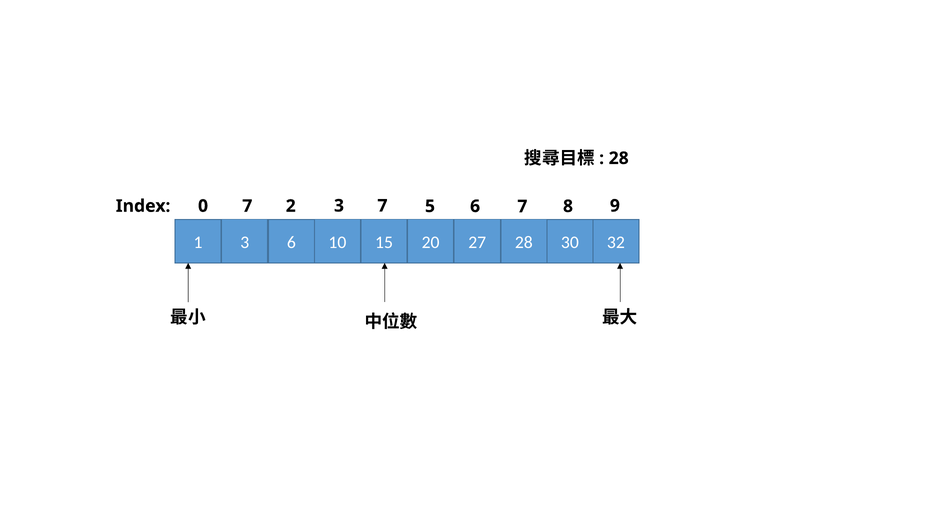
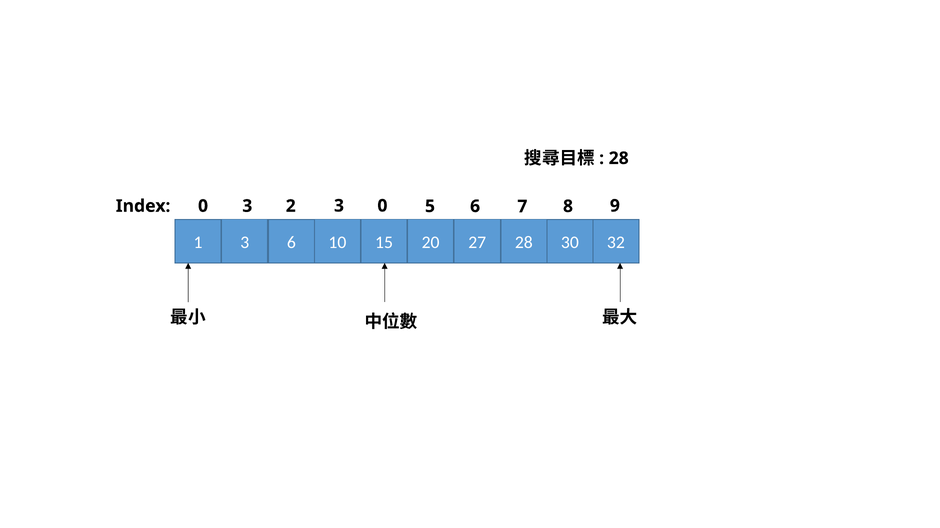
0 7: 7 -> 3 (247, 206)
3 7: 7 -> 0 (382, 206)
